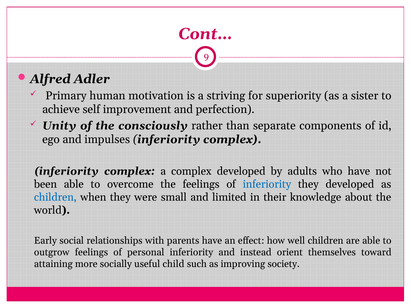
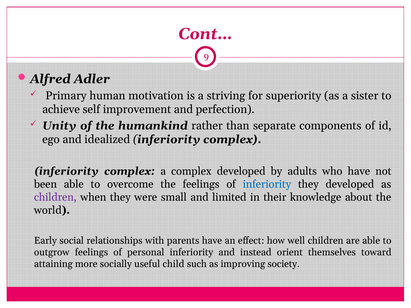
consciously: consciously -> humankind (153, 126)
impulses: impulses -> idealized (107, 140)
children colour: blue -> purple (55, 197)
